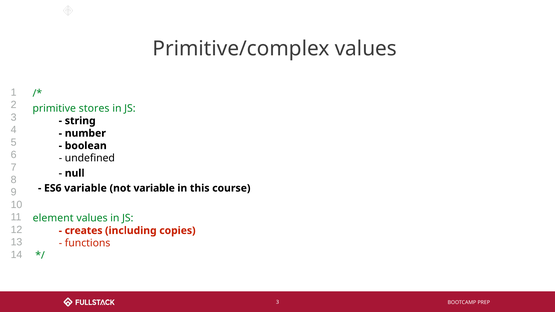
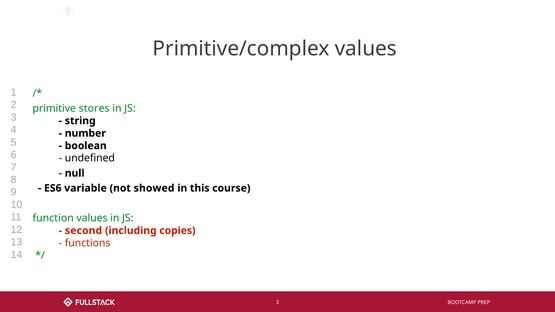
not variable: variable -> showed (154, 188)
element: element -> function (53, 218)
creates: creates -> second (84, 231)
